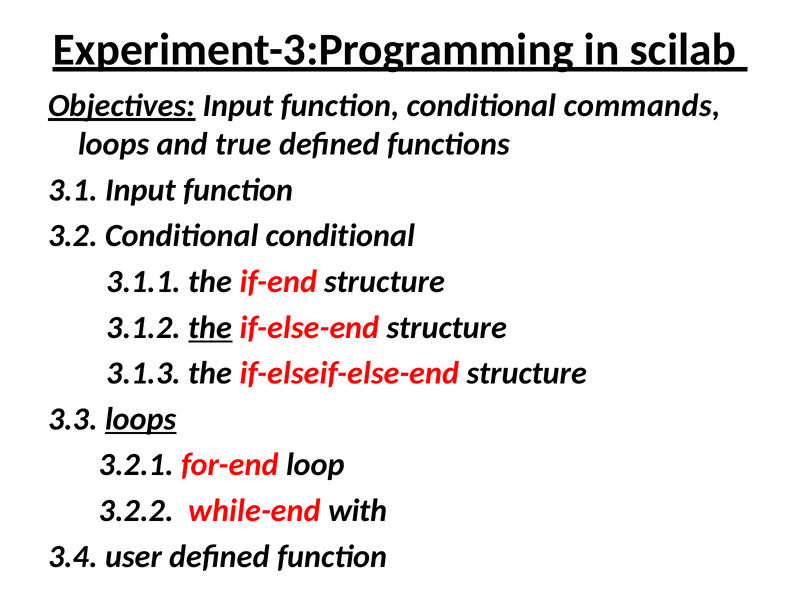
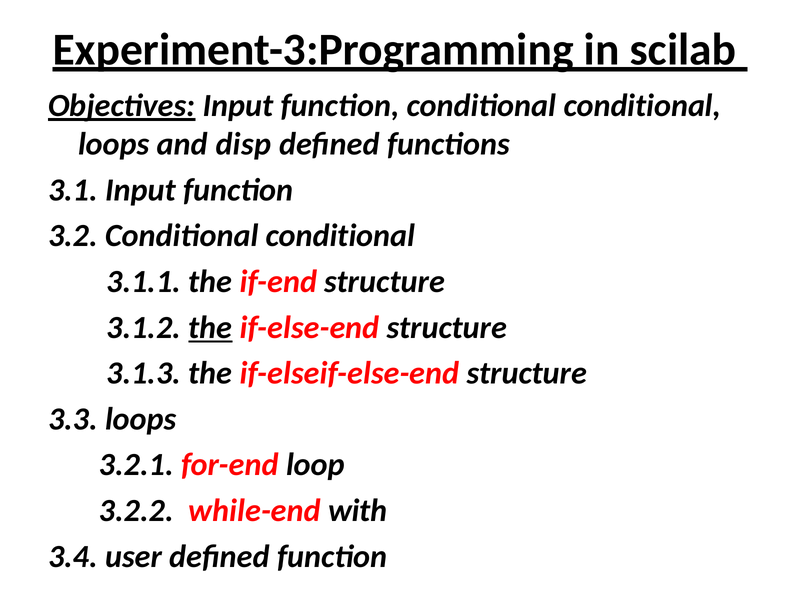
function conditional commands: commands -> conditional (642, 106)
true: true -> disp (243, 144)
loops underline: present -> none (141, 419)
